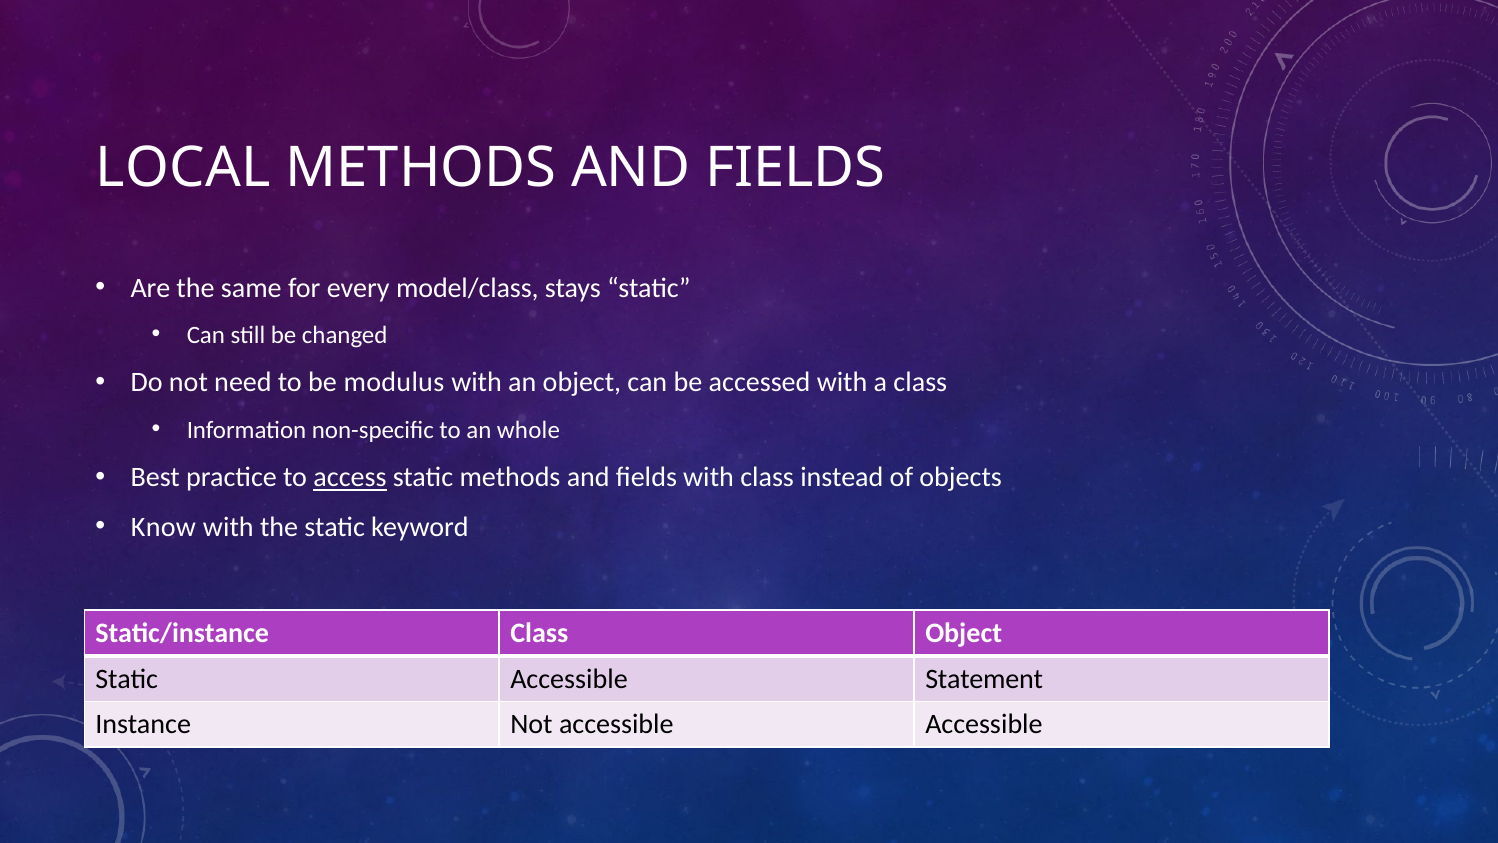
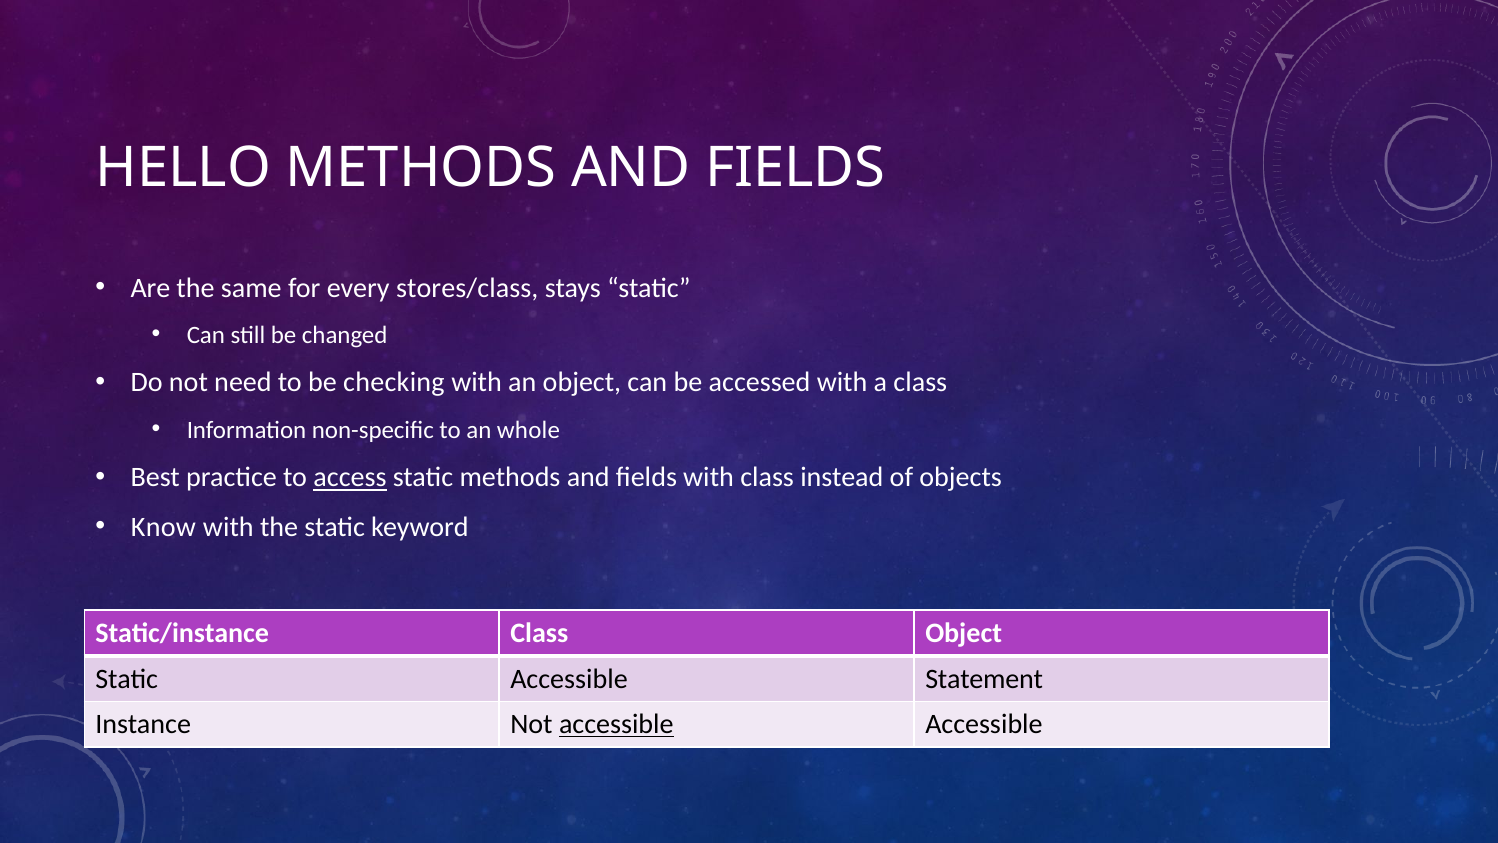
LOCAL: LOCAL -> HELLO (183, 168)
model/class: model/class -> stores/class (467, 288)
modulus: modulus -> checking (394, 382)
accessible underline: none -> present (616, 724)
